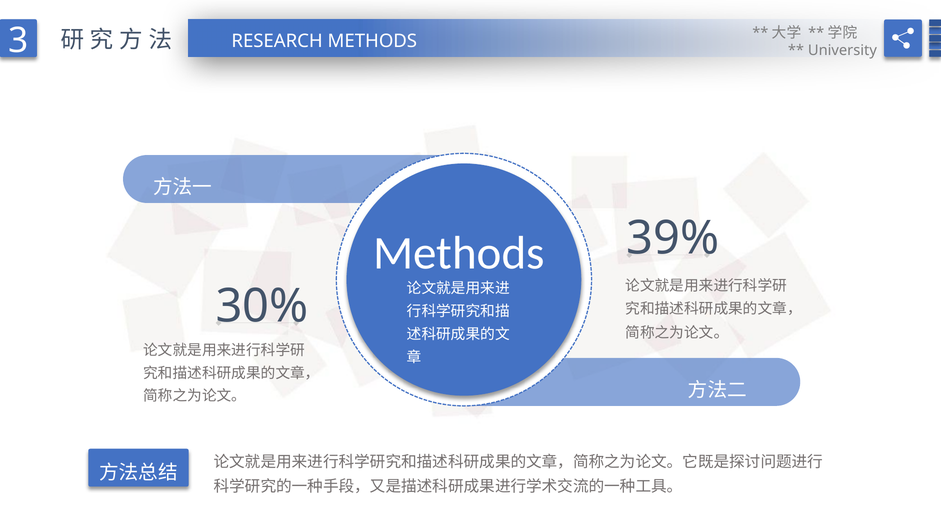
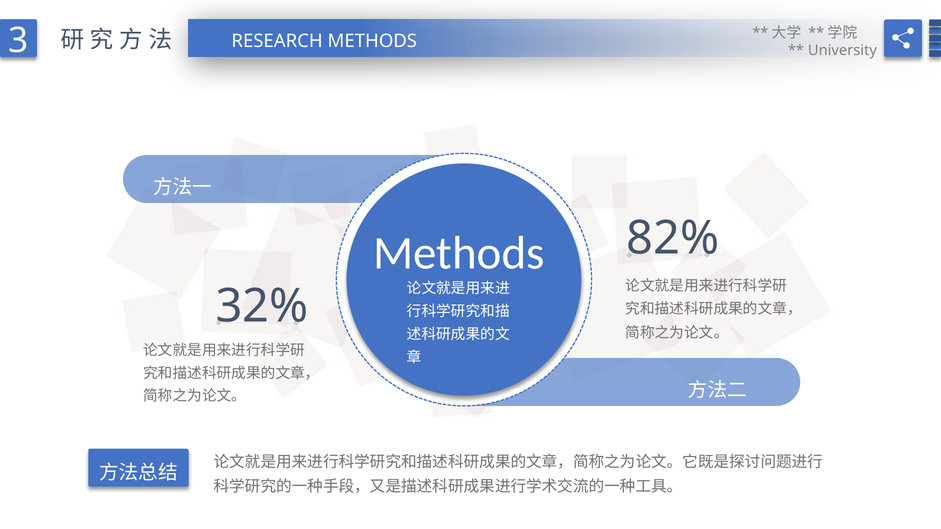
39%: 39% -> 82% (673, 239)
30%: 30% -> 32% (262, 307)
